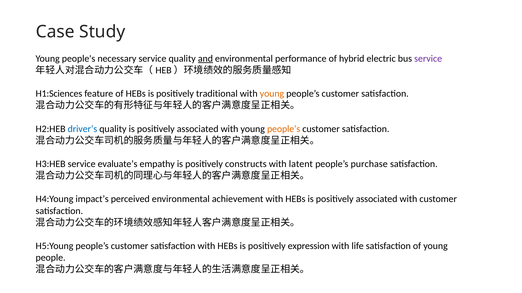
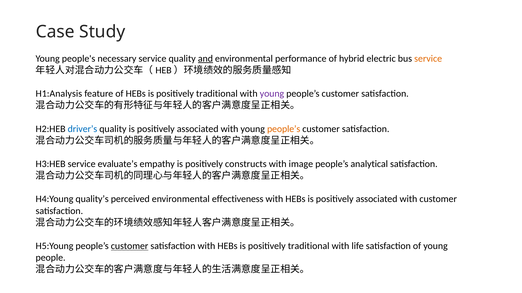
service colour: purple -> orange (428, 59)
H1:Sciences: H1:Sciences -> H1:Analysis (59, 94)
young colour: orange -> purple (272, 94)
latent: latent -> image (301, 164)
purchase: purchase -> analytical (369, 164)
impact’s: impact’s -> quality’s (92, 200)
achievement: achievement -> effectiveness (238, 200)
customer underline: none -> present (130, 247)
expression: expression -> traditional (309, 247)
